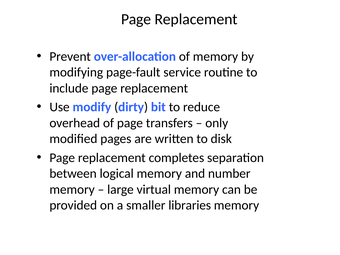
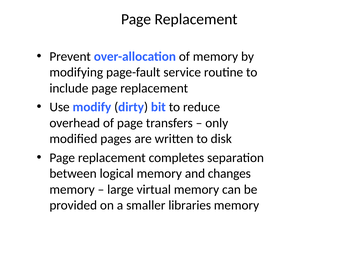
number: number -> changes (229, 174)
